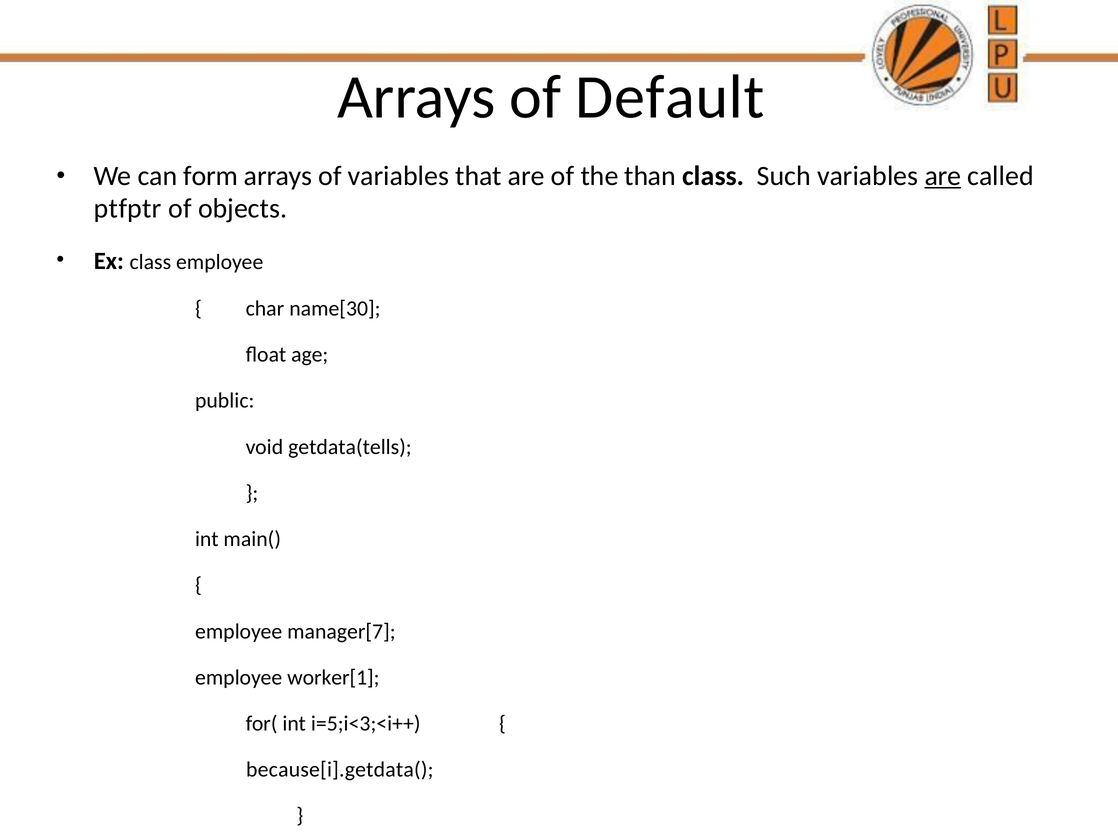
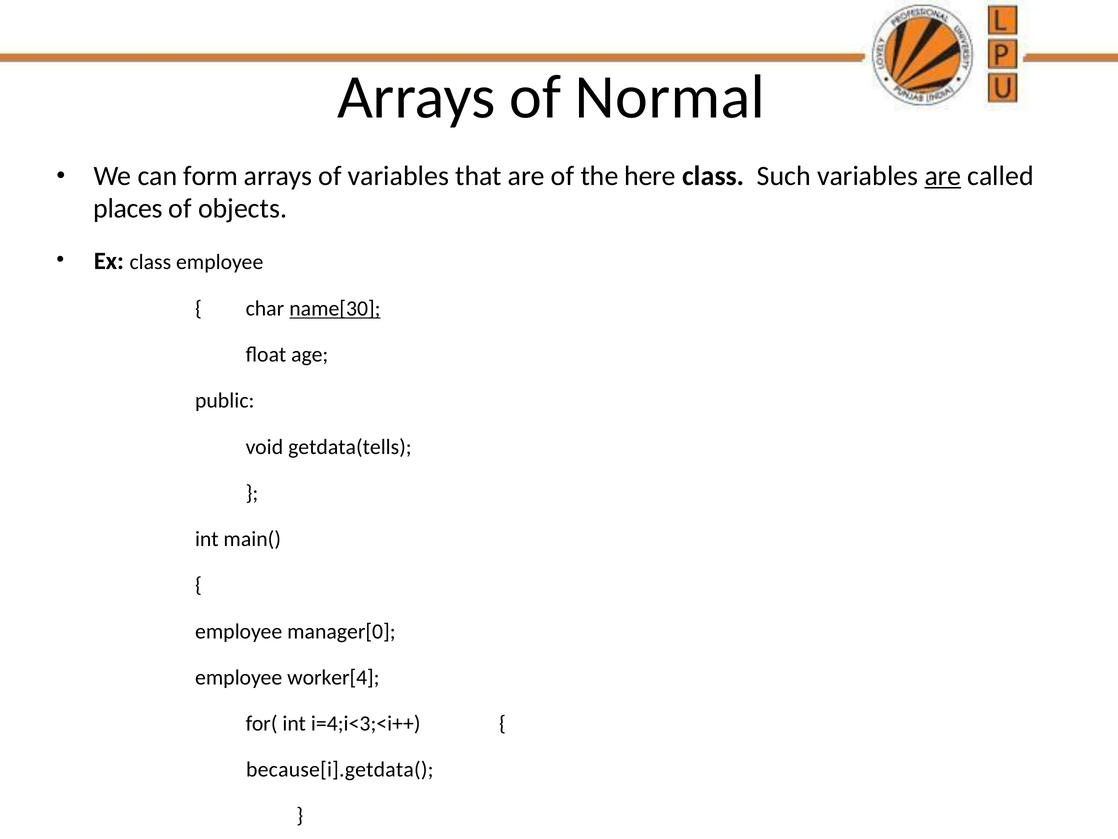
Default: Default -> Normal (670, 97)
than: than -> here (650, 176)
ptfptr: ptfptr -> places (128, 208)
name[30 underline: none -> present (335, 308)
manager[7: manager[7 -> manager[0 (341, 631)
worker[1: worker[1 -> worker[4 (333, 677)
i=5;i<3;<i++: i=5;i<3;<i++ -> i=4;i<3;<i++ (366, 723)
